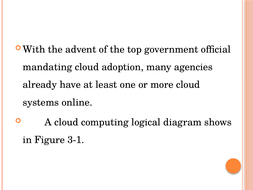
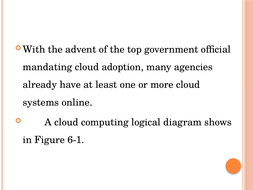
3-1: 3-1 -> 6-1 (76, 140)
